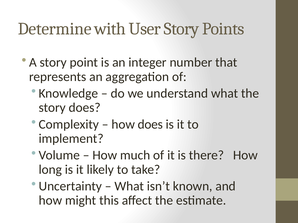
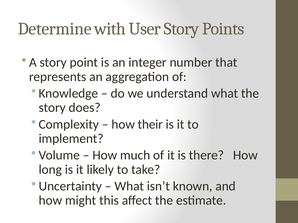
how does: does -> their (150, 125)
